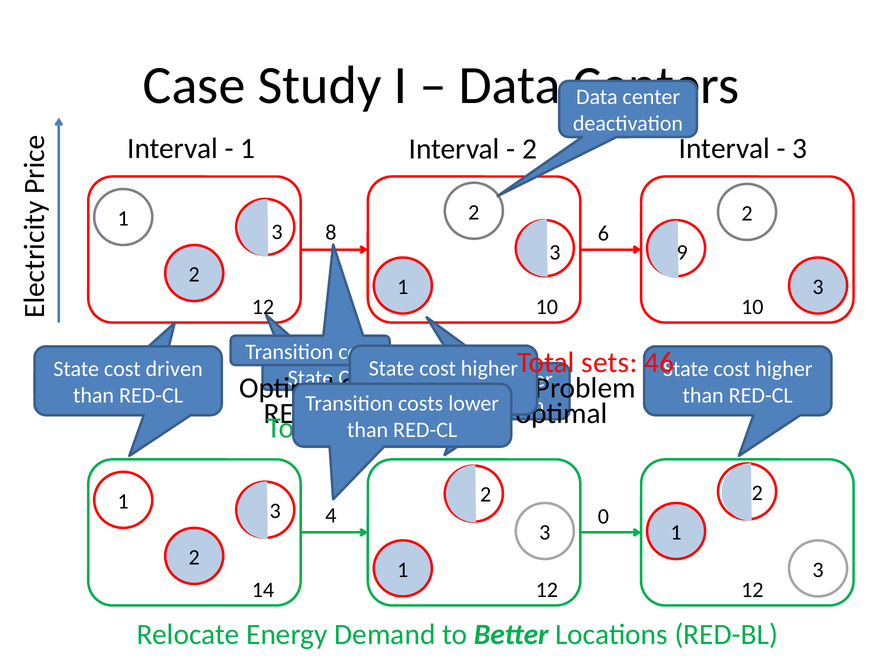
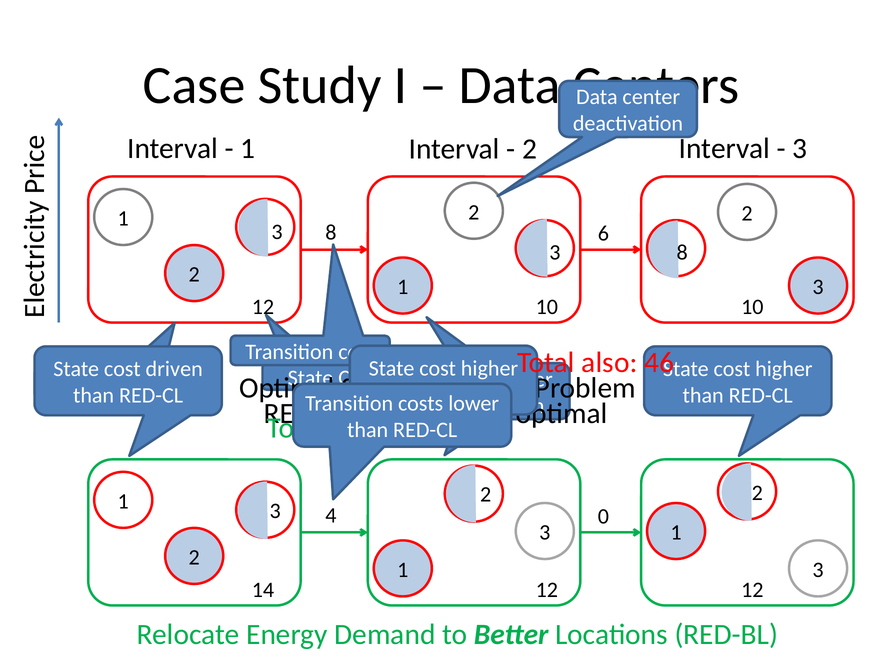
3 9: 9 -> 8 (682, 253)
sets: sets -> also (609, 363)
